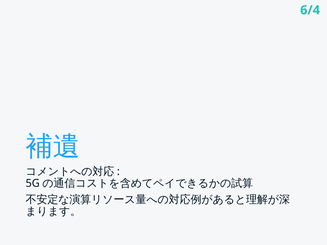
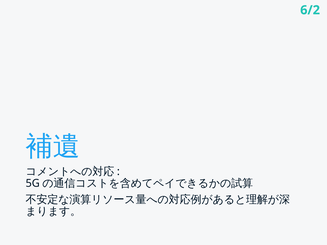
6/4: 6/4 -> 6/2 (310, 10)
